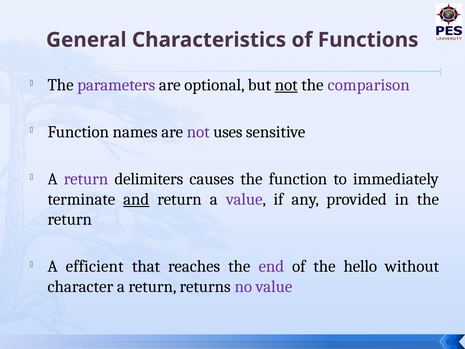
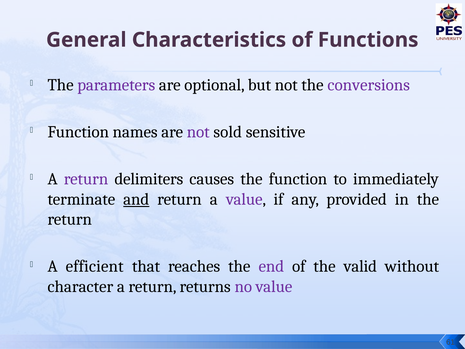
not underline: present -> none (286, 85)
comparison: comparison -> conversions (369, 85)
uses: uses -> sold (228, 132)
hello: hello -> valid (360, 266)
